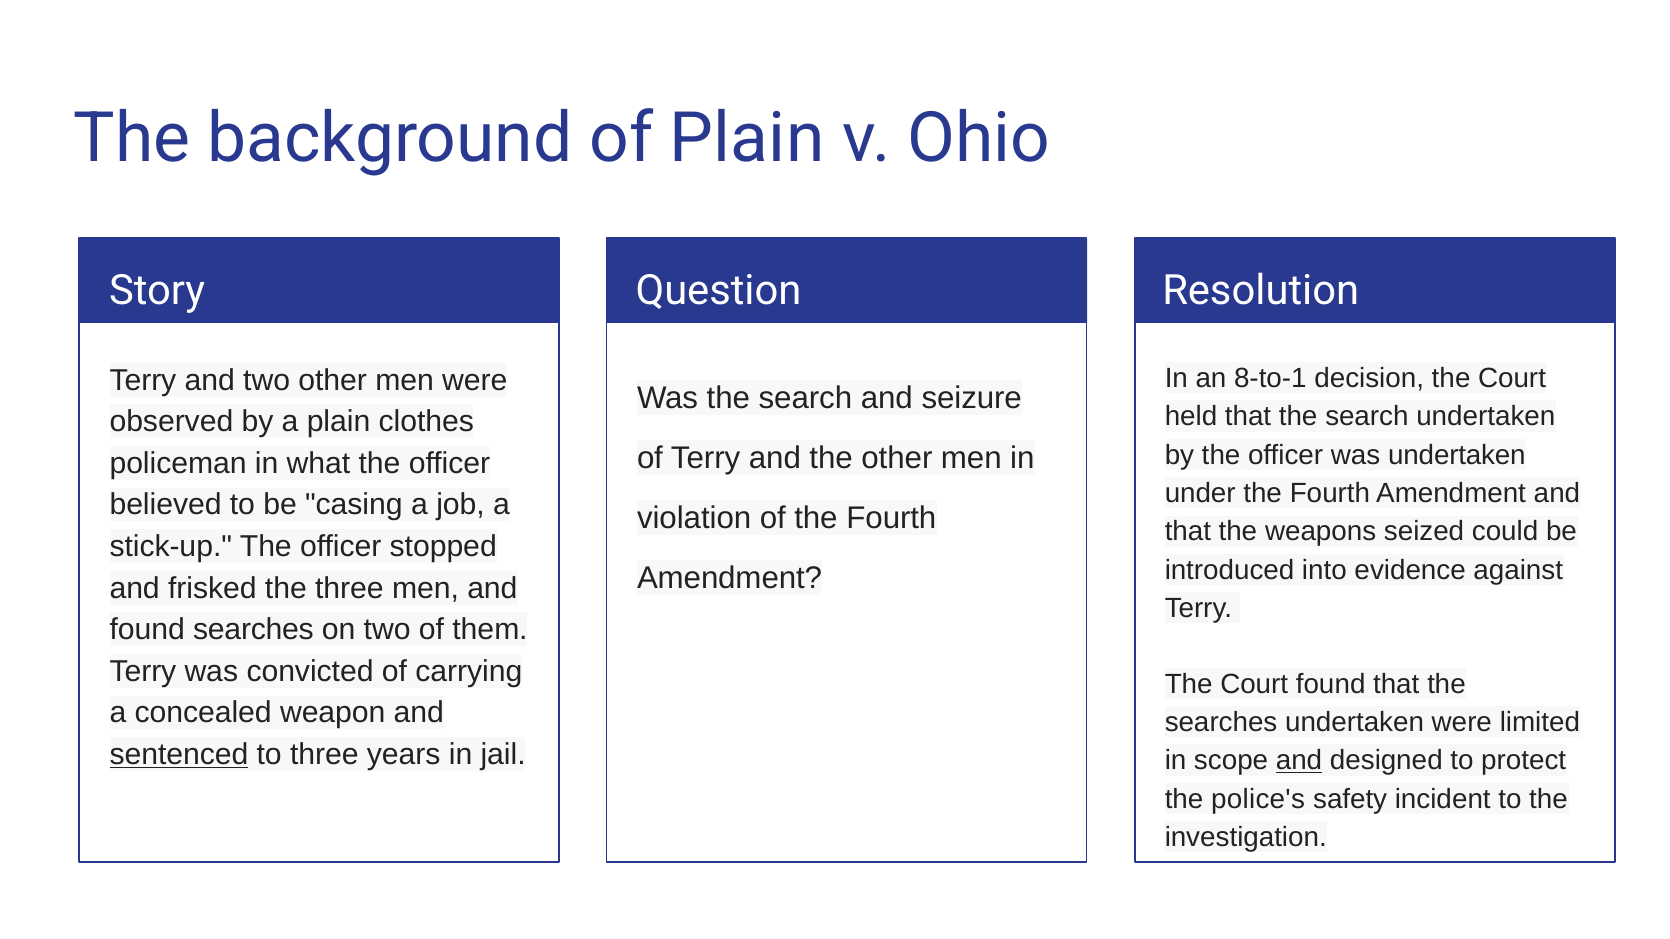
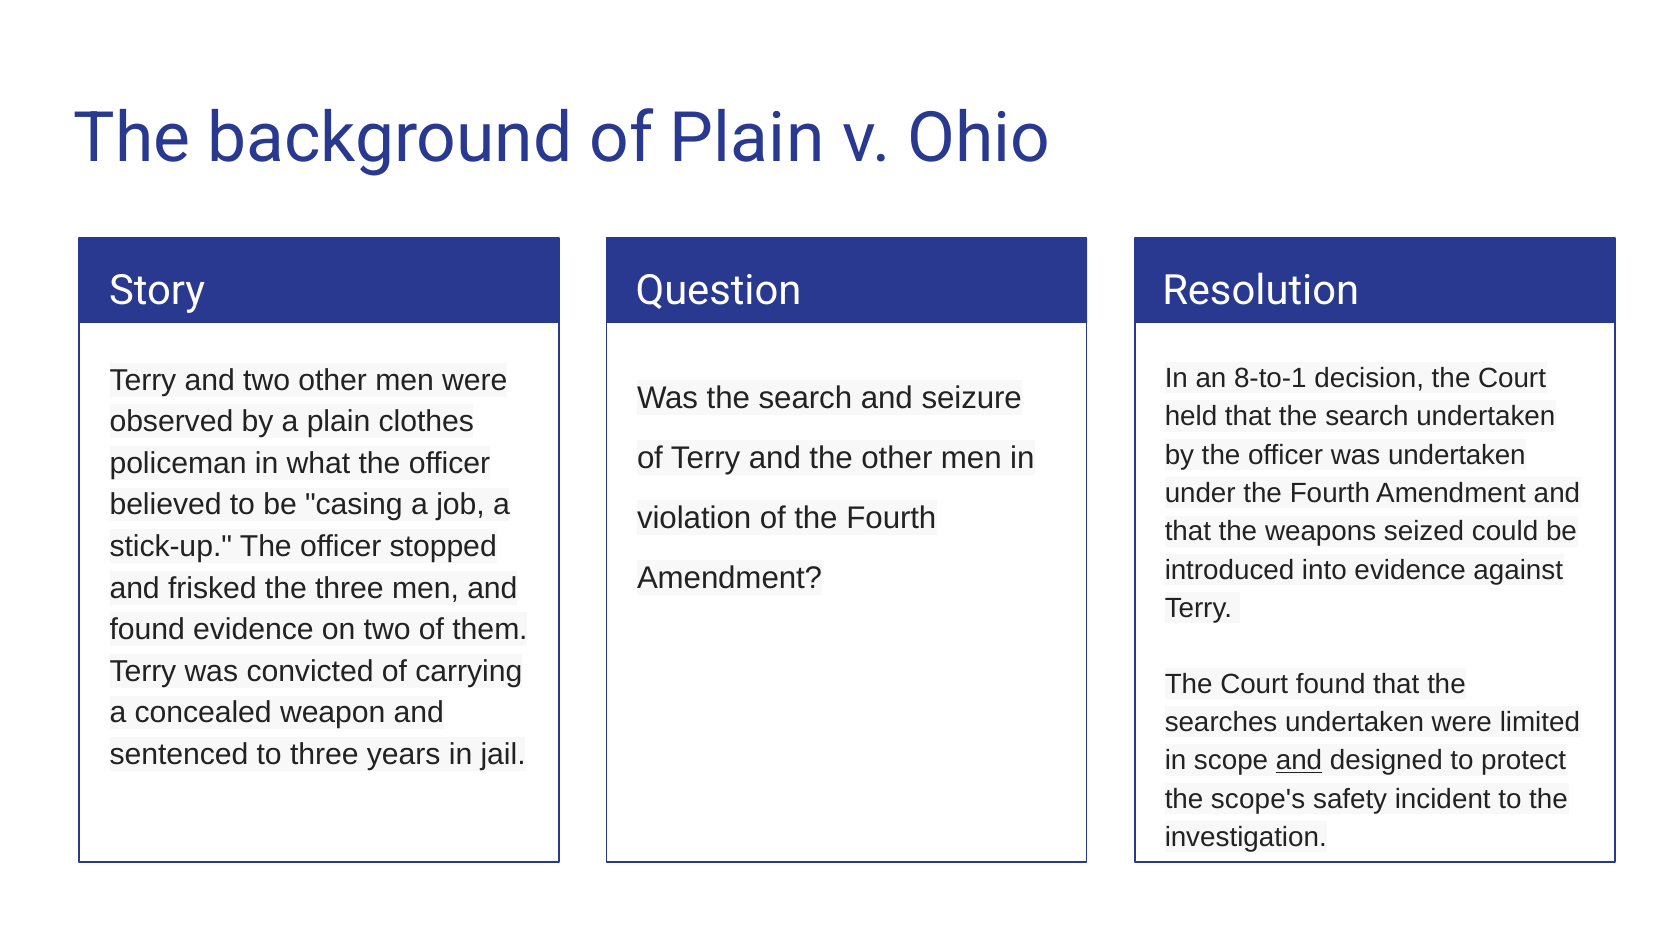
found searches: searches -> evidence (253, 630)
sentenced underline: present -> none (179, 755)
police's: police's -> scope's (1258, 799)
